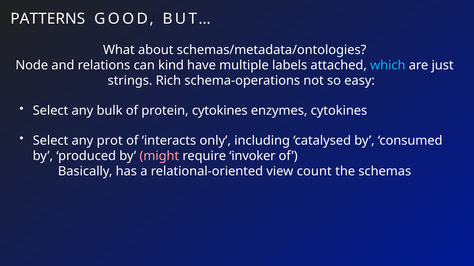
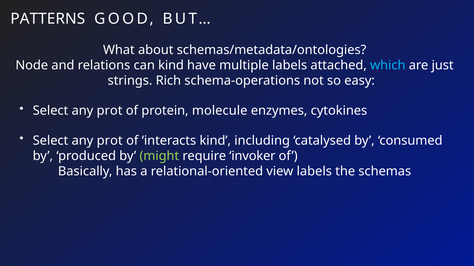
bulk: bulk -> prot (110, 111)
protein cytokines: cytokines -> molecule (220, 111)
interacts only: only -> kind (215, 141)
might colour: pink -> light green (159, 156)
view count: count -> labels (314, 172)
